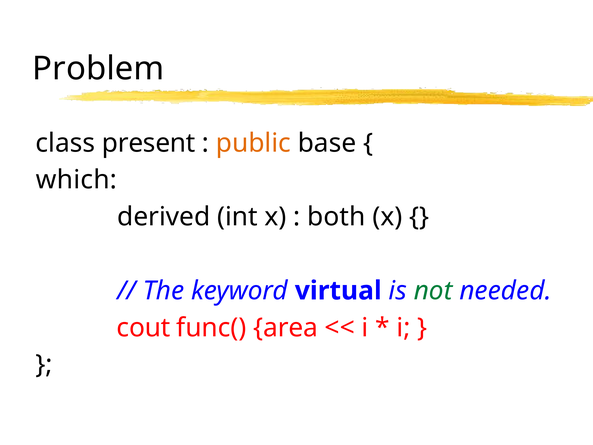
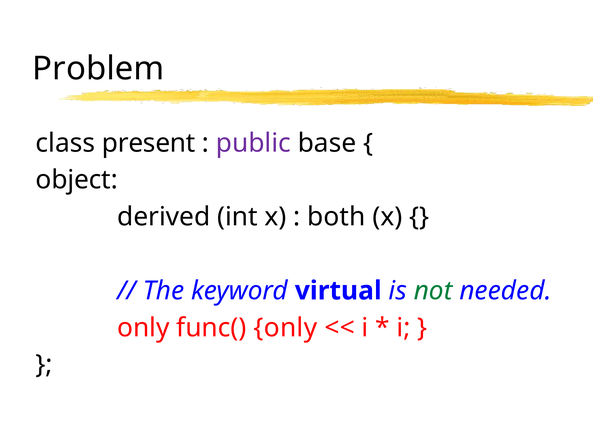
public colour: orange -> purple (253, 143)
which: which -> object (77, 180)
cout: cout -> only (143, 327)
func( area: area -> only (285, 327)
